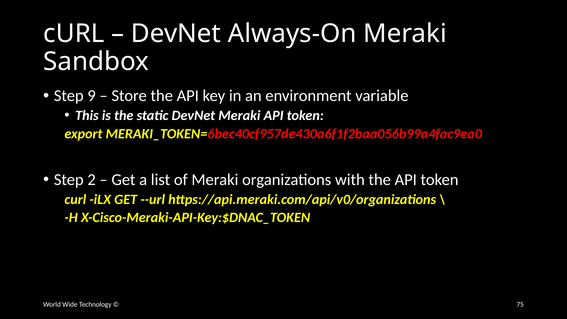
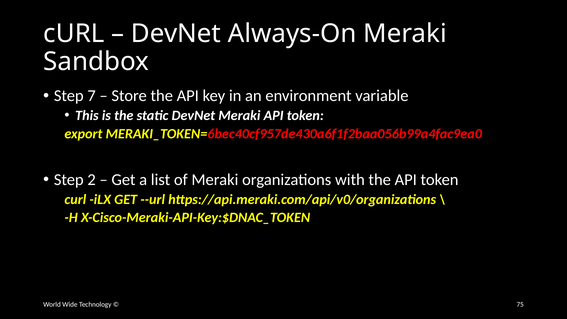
9: 9 -> 7 (92, 96)
